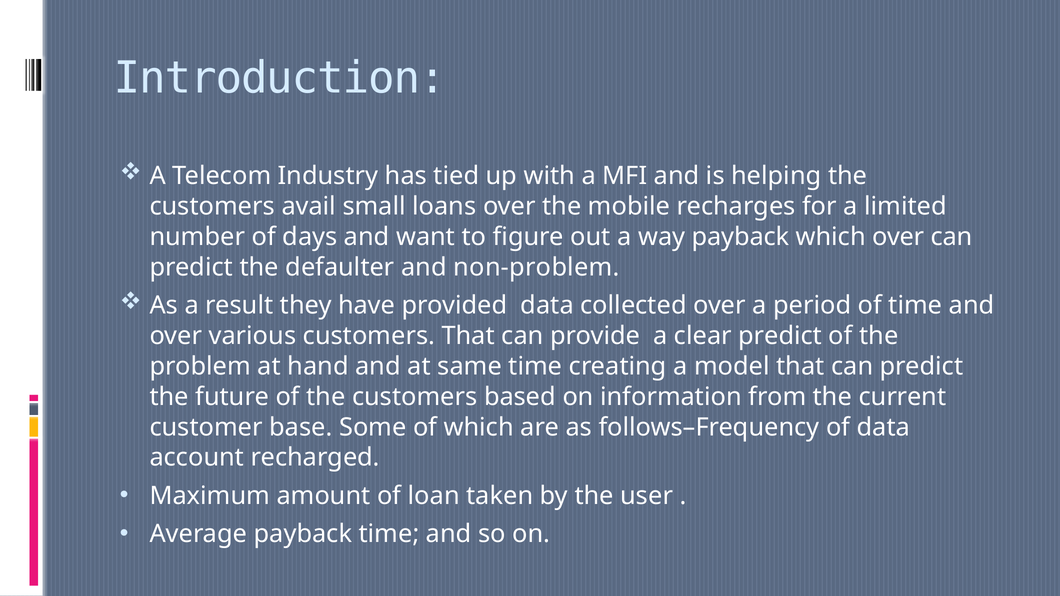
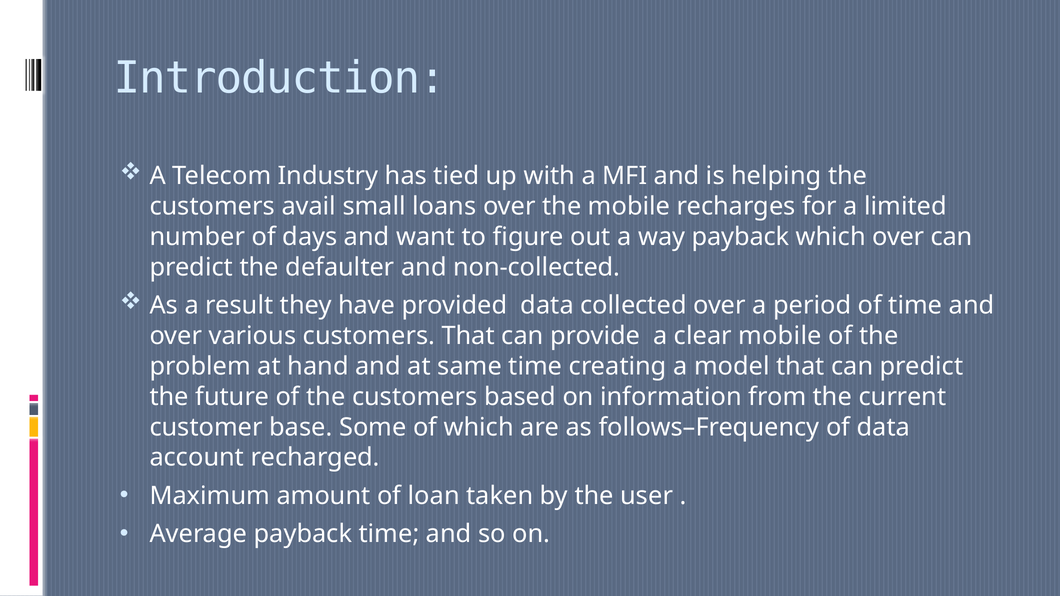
non-problem: non-problem -> non-collected (537, 267)
clear predict: predict -> mobile (780, 336)
